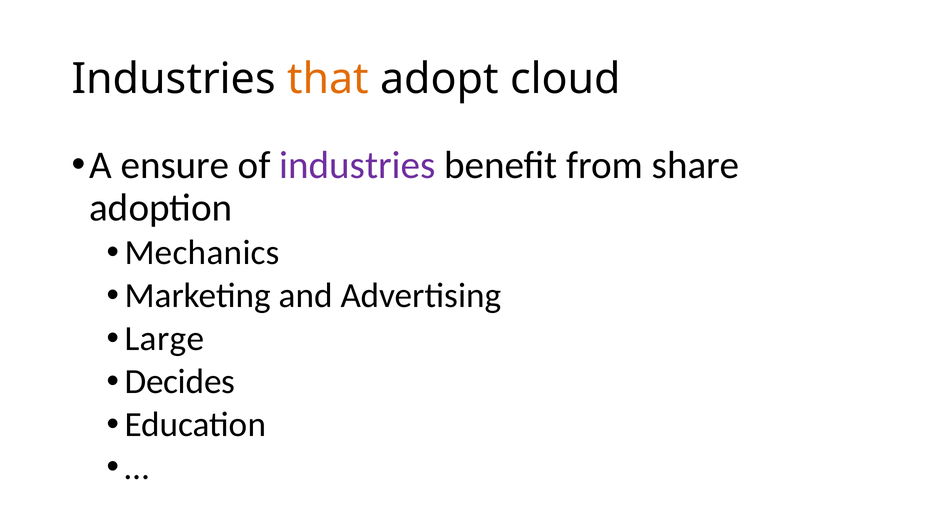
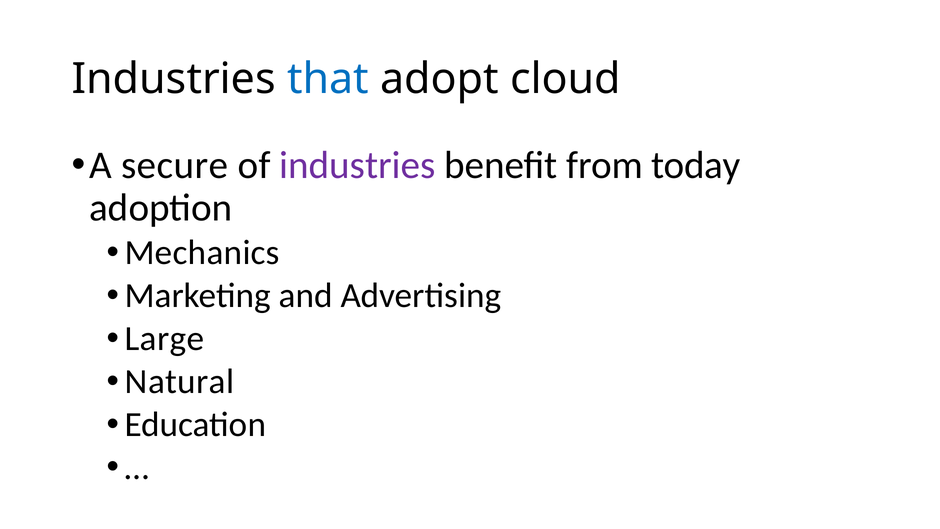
that colour: orange -> blue (328, 79)
ensure: ensure -> secure (175, 165)
share: share -> today (696, 165)
Decides: Decides -> Natural (180, 381)
